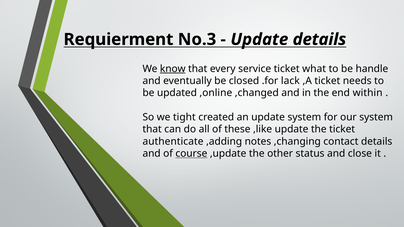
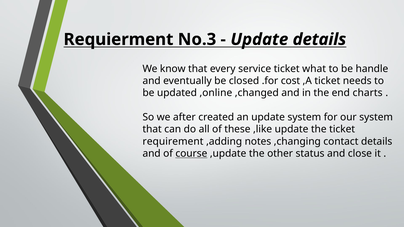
know underline: present -> none (173, 69)
lack: lack -> cost (290, 81)
within: within -> charts (368, 93)
tight: tight -> after (184, 117)
authenticate: authenticate -> requirement (173, 142)
